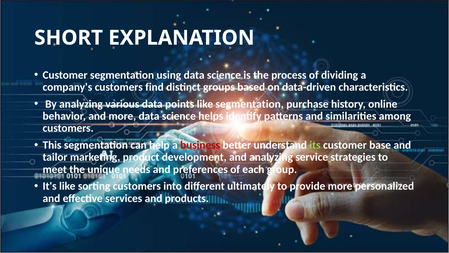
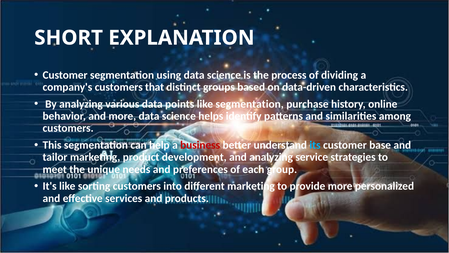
find: find -> that (155, 87)
its colour: light green -> light blue (315, 145)
different ultimately: ultimately -> marketing (251, 186)
